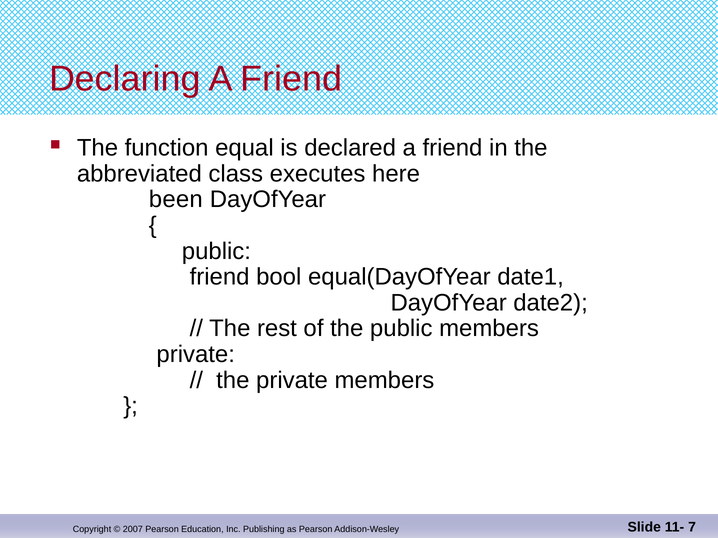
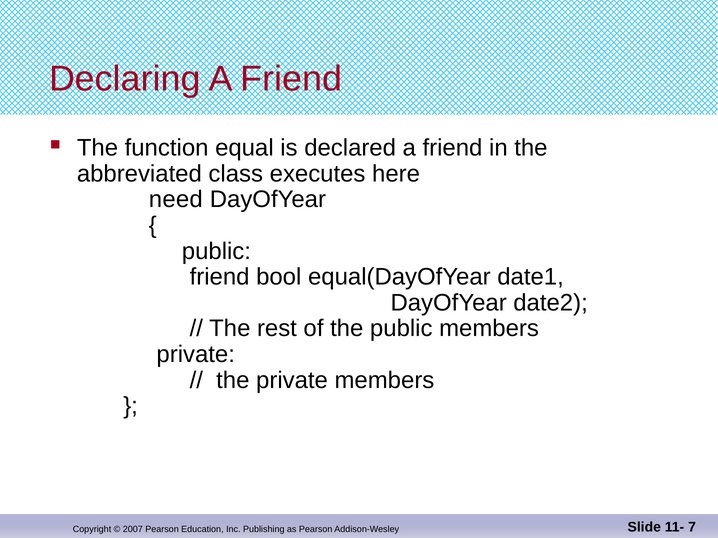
been: been -> need (176, 200)
